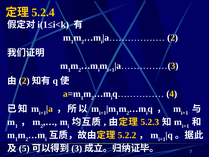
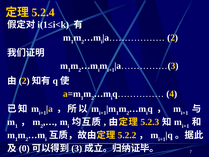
5: 5 -> 0 (24, 148)
